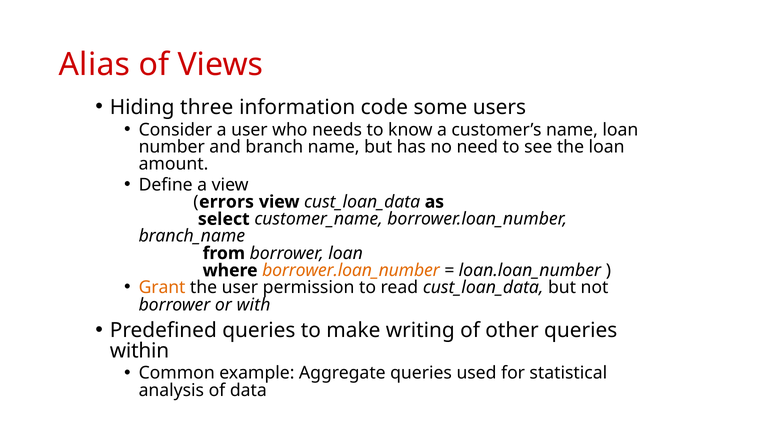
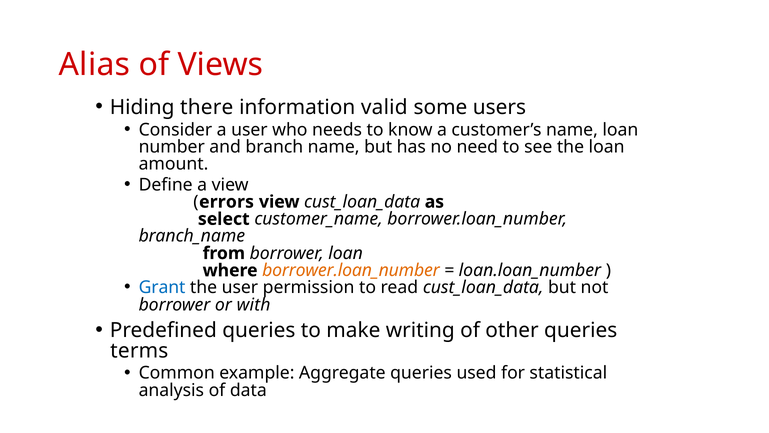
three: three -> there (207, 107)
code: code -> valid (384, 107)
Grant colour: orange -> blue (162, 287)
within: within -> terms (139, 350)
